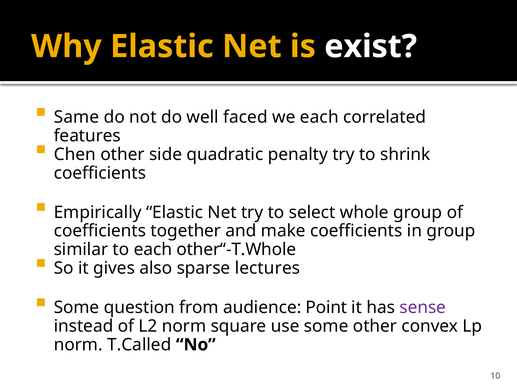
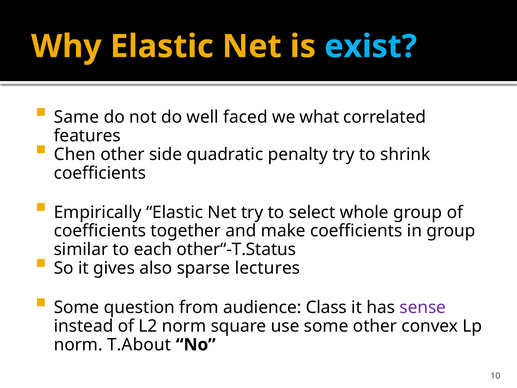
exist colour: white -> light blue (371, 46)
we each: each -> what (319, 117)
other“-T.Whole: other“-T.Whole -> other“-T.Status (236, 249)
Point: Point -> Class (326, 307)
T.Called: T.Called -> T.About (139, 344)
